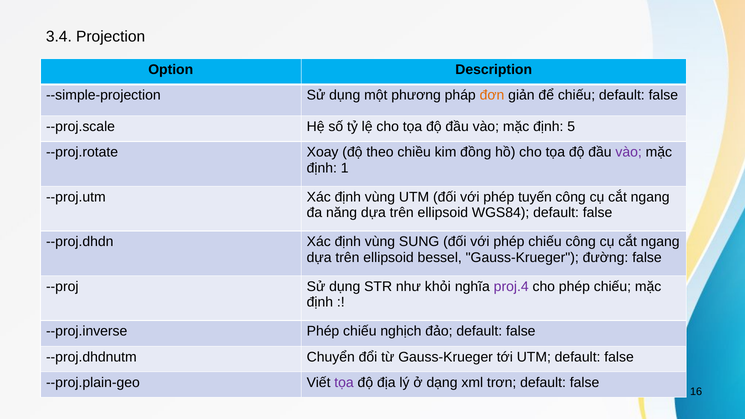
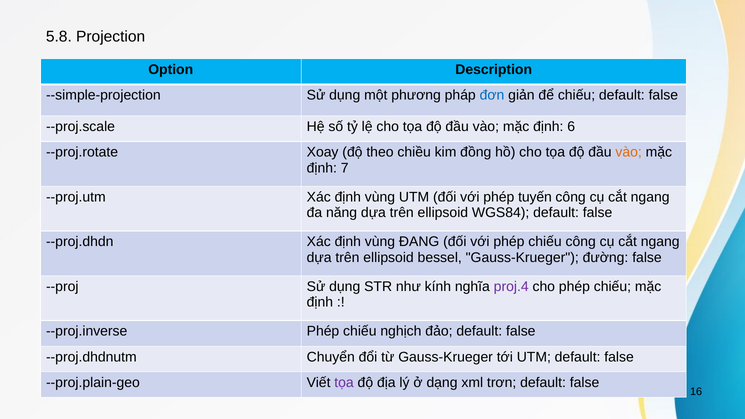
3.4: 3.4 -> 5.8 (59, 37)
đơn colour: orange -> blue (492, 95)
5: 5 -> 6 (571, 127)
vào colour: purple -> orange (629, 152)
1: 1 -> 7 (345, 168)
SUNG: SUNG -> ĐANG (419, 242)
khỏi: khỏi -> kính (438, 287)
